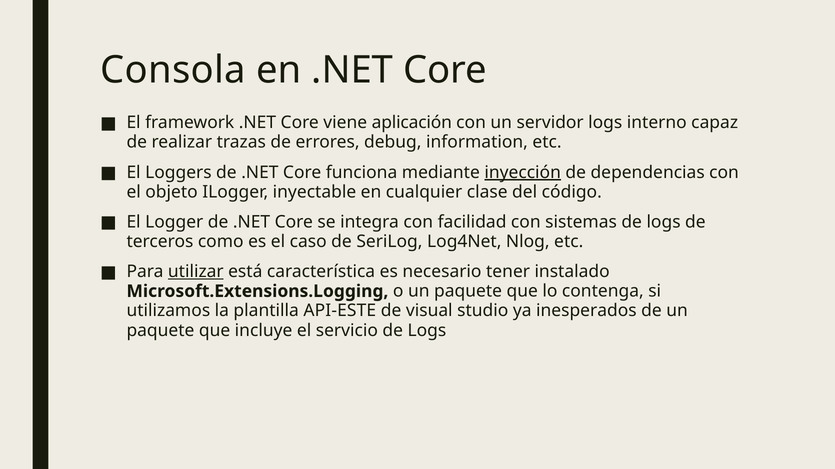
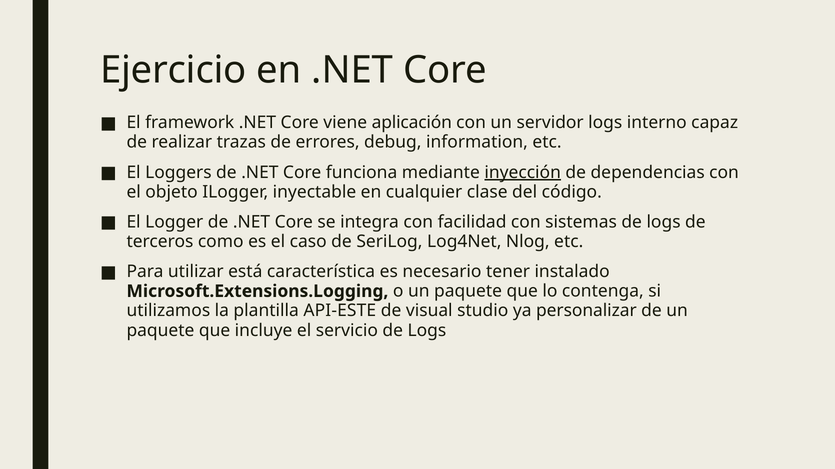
Consola: Consola -> Ejercicio (173, 70)
utilizar underline: present -> none (196, 272)
inesperados: inesperados -> personalizar (586, 311)
